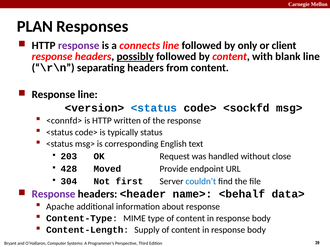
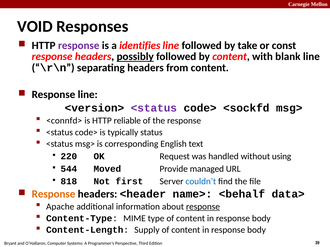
PLAN: PLAN -> VOID (35, 27)
connects: connects -> identifies (140, 45)
only: only -> take (247, 45)
client: client -> const (284, 45)
<status colour: blue -> purple (154, 108)
written: written -> reliable (127, 121)
203: 203 -> 220 (69, 157)
close: close -> using (282, 157)
428: 428 -> 544 (69, 169)
endpoint: endpoint -> managed (207, 169)
304: 304 -> 818 (69, 182)
Response colour: purple -> orange (54, 194)
response underline: none -> present (203, 207)
